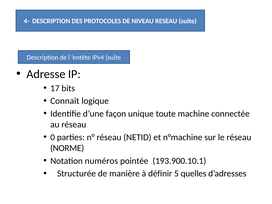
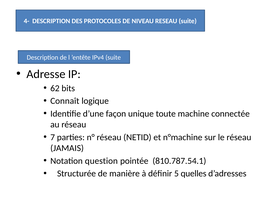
17: 17 -> 62 (55, 88)
0: 0 -> 7 (53, 137)
NORME: NORME -> JAMAIS (67, 148)
numéros: numéros -> question (101, 161)
193.900.10.1: 193.900.10.1 -> 810.787.54.1 (179, 161)
